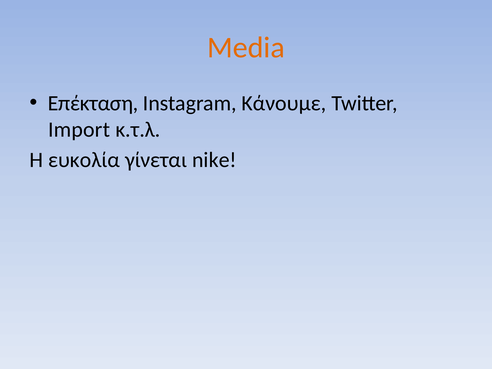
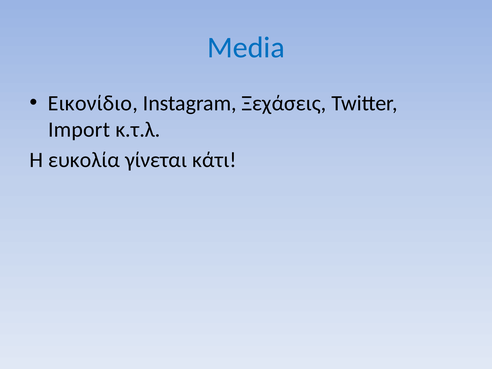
Media colour: orange -> blue (246, 48)
Επέκταση: Επέκταση -> Εικονίδιο (93, 103)
Κάνουμε: Κάνουμε -> Ξεχάσεις (284, 103)
nike: nike -> κάτι (214, 160)
